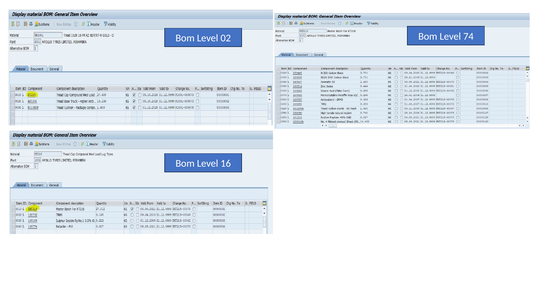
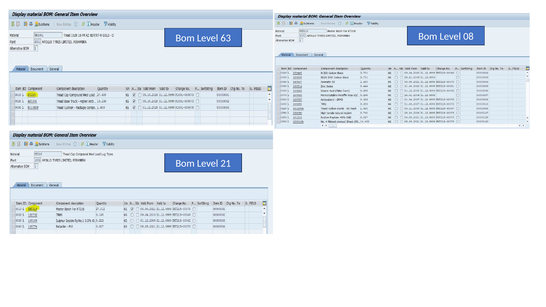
74: 74 -> 08 (468, 36)
02: 02 -> 63 (226, 38)
16: 16 -> 21 (226, 164)
